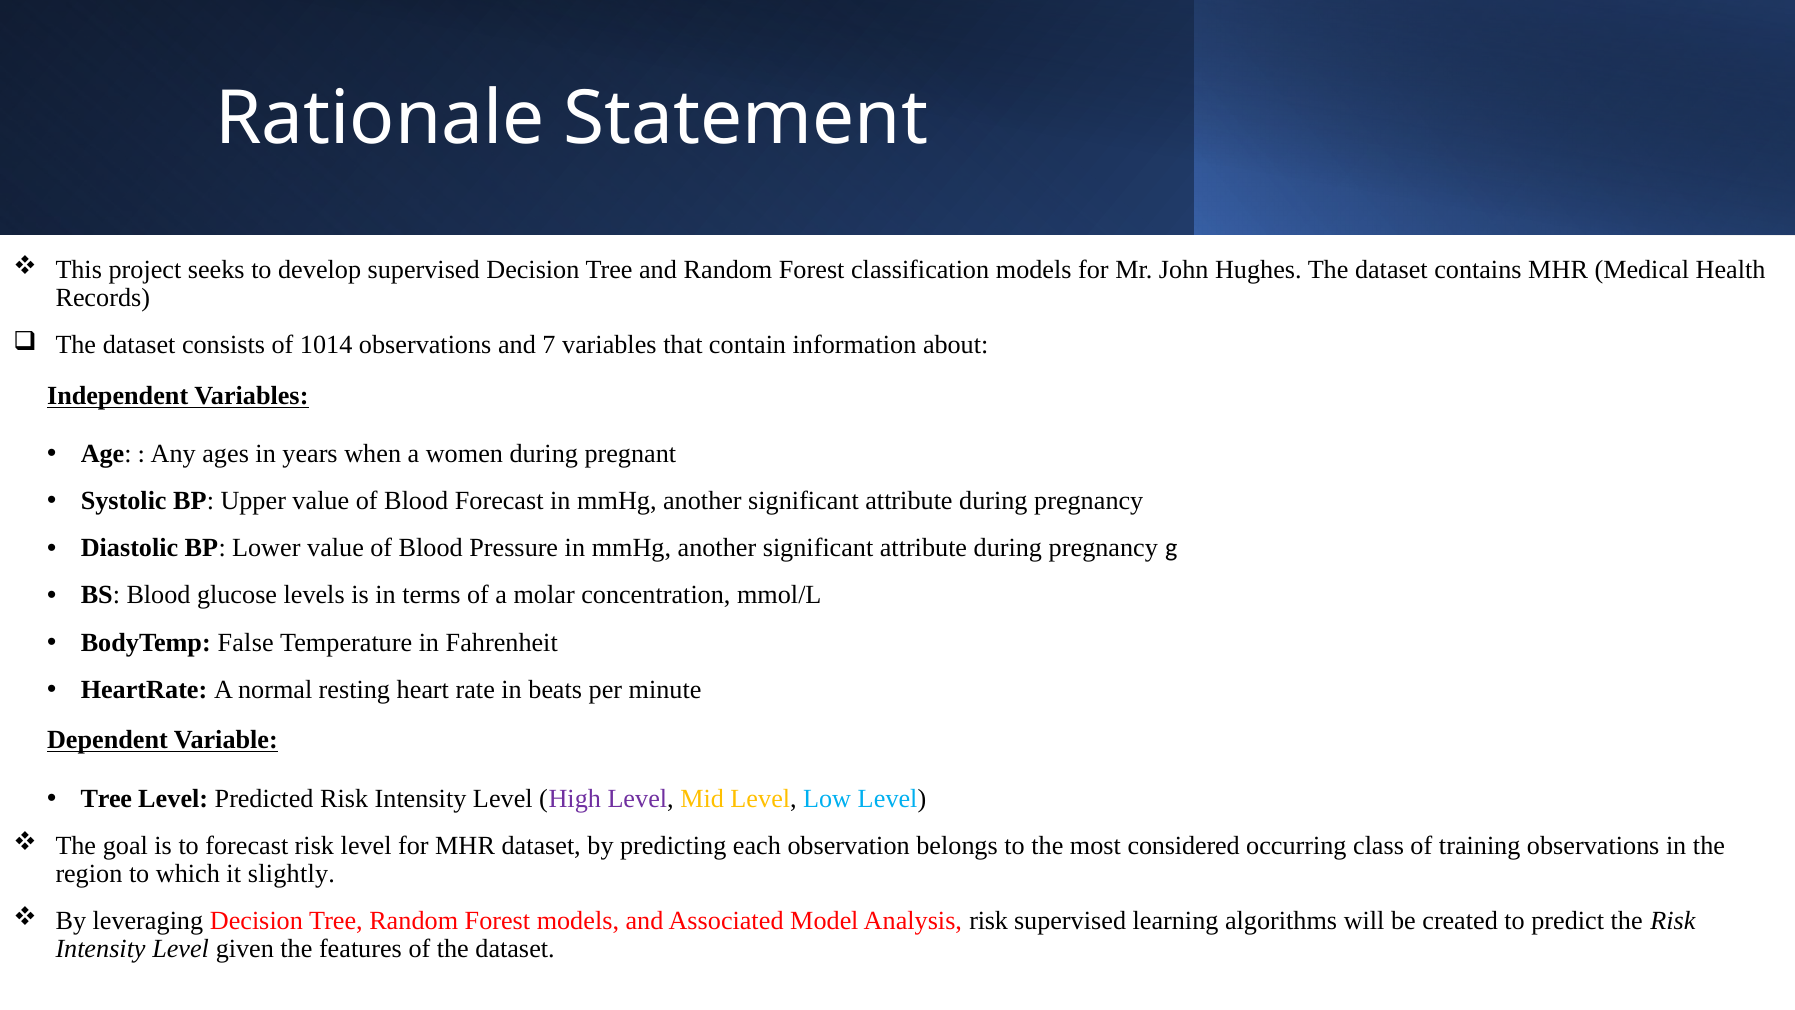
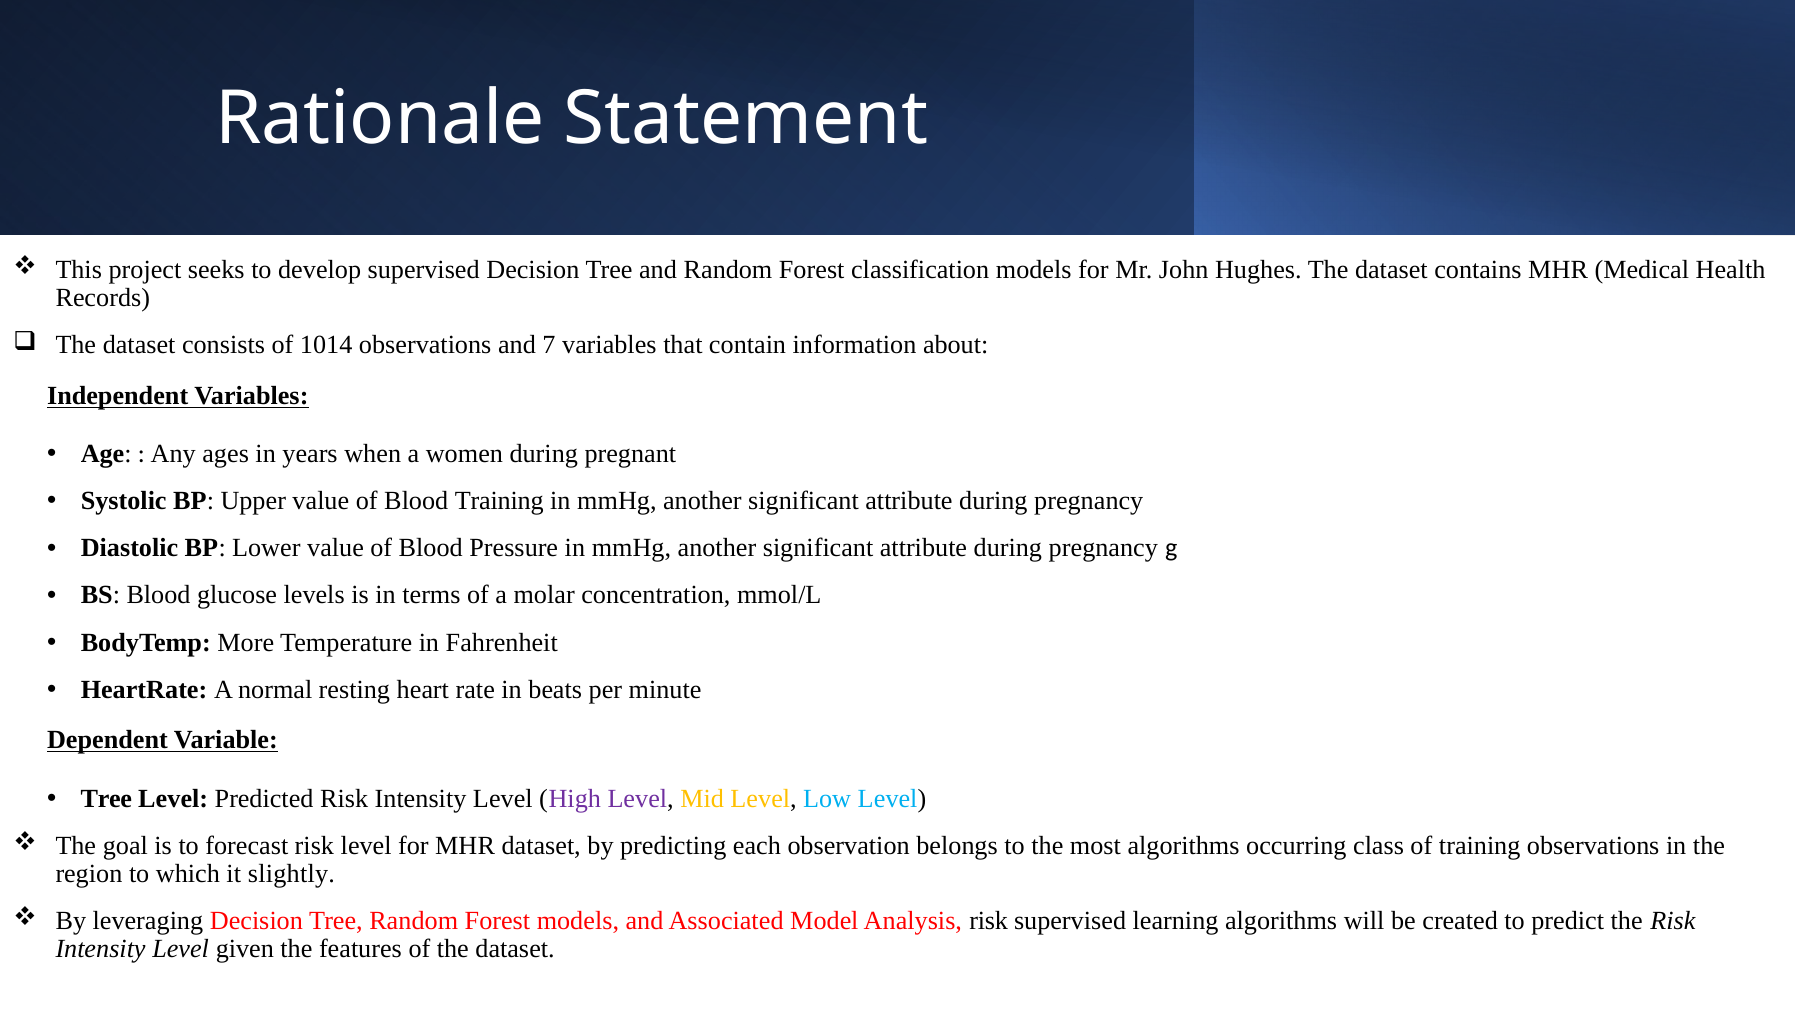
Blood Forecast: Forecast -> Training (499, 501)
False: False -> More (246, 642)
most considered: considered -> algorithms (1184, 845)
